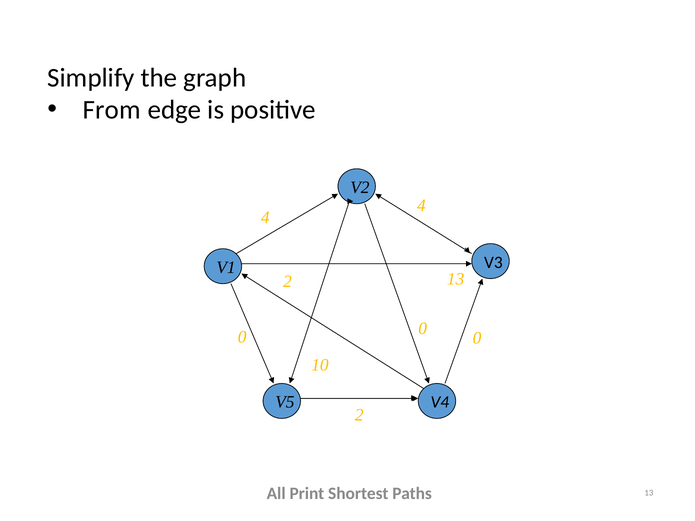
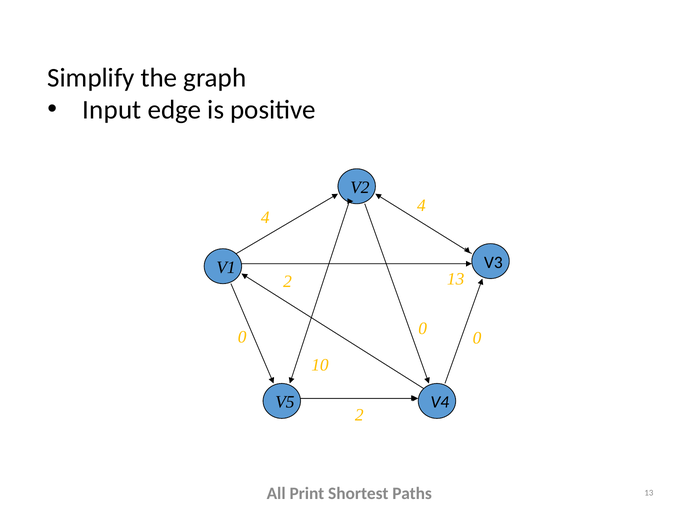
From: From -> Input (112, 110)
